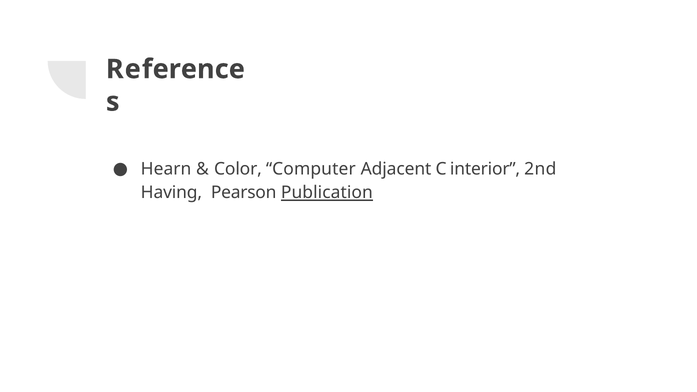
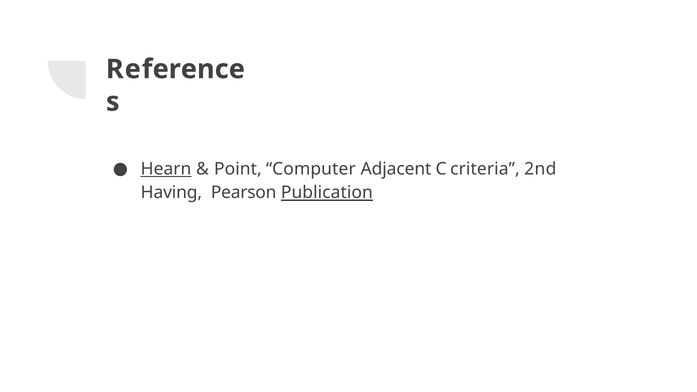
Hearn underline: none -> present (166, 169)
Color: Color -> Point (238, 169)
interior: interior -> criteria (485, 169)
